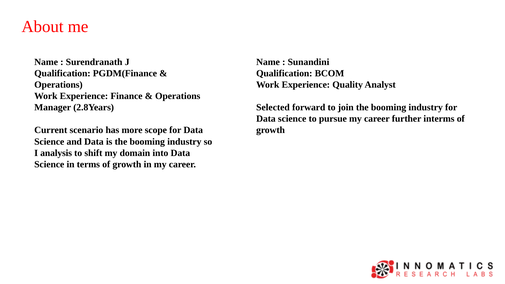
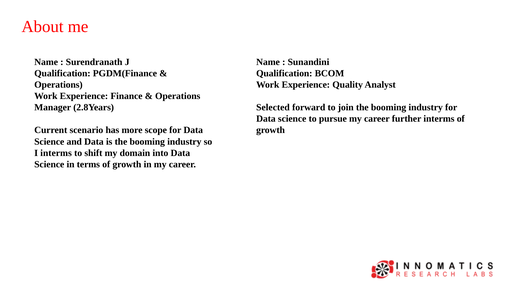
I analysis: analysis -> interms (56, 153)
